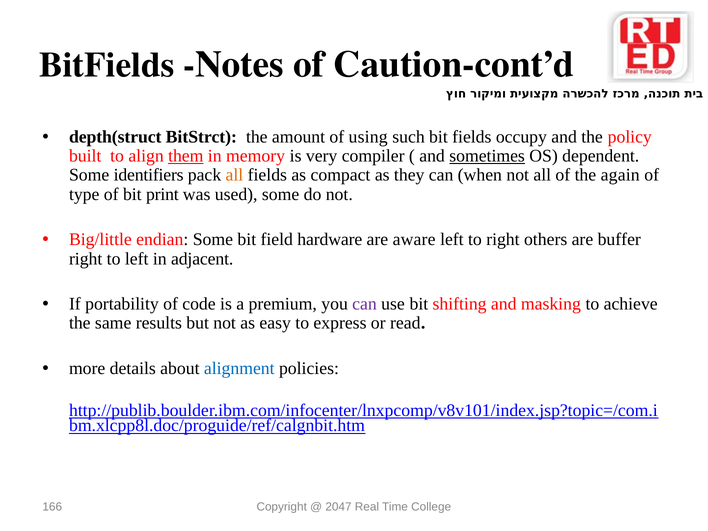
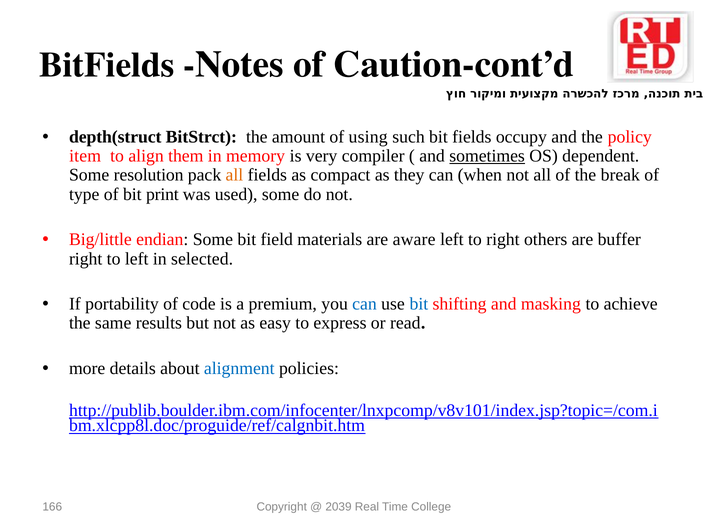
built: built -> item (85, 156)
them underline: present -> none (186, 156)
identifiers: identifiers -> resolution (149, 175)
again: again -> break (620, 175)
hardware: hardware -> materials (330, 240)
adjacent: adjacent -> selected (202, 259)
can colour: purple -> blue (364, 304)
bit colour: black -> blue (419, 304)
2047: 2047 -> 2039 (339, 507)
